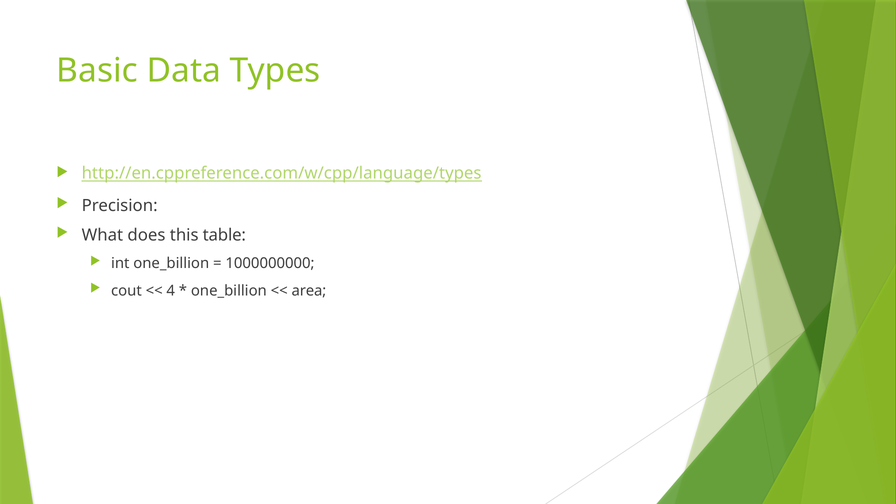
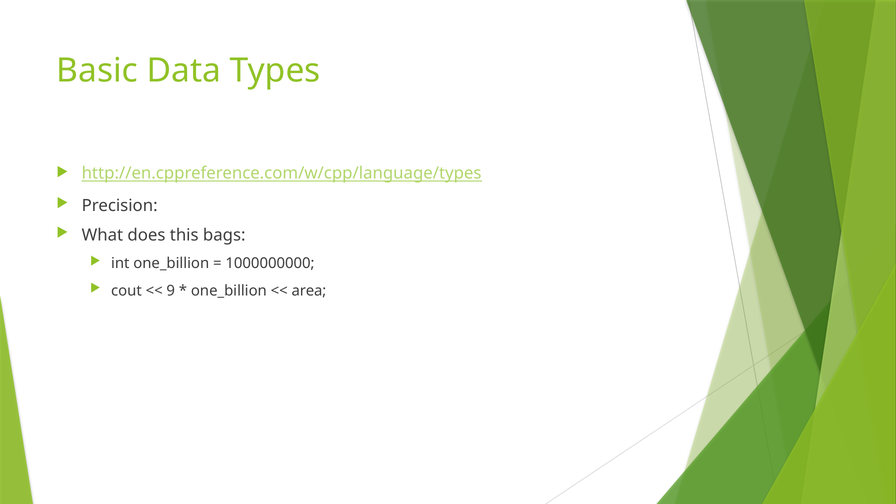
table: table -> bags (224, 235)
4: 4 -> 9 (171, 291)
